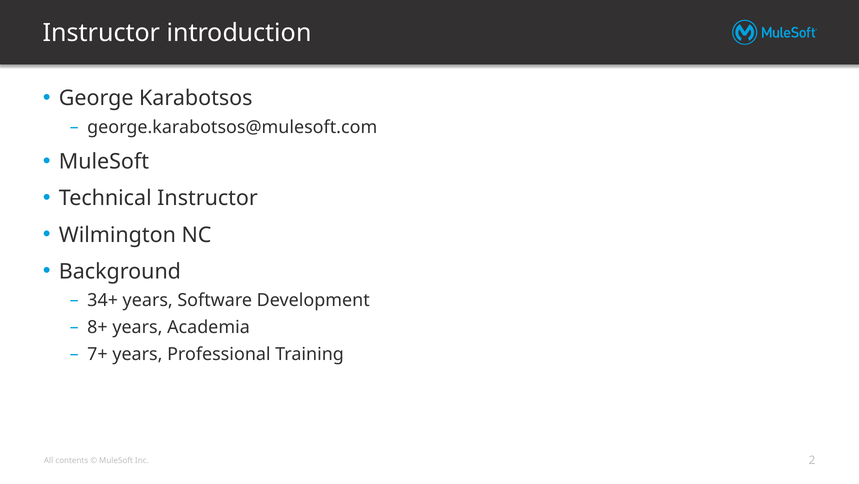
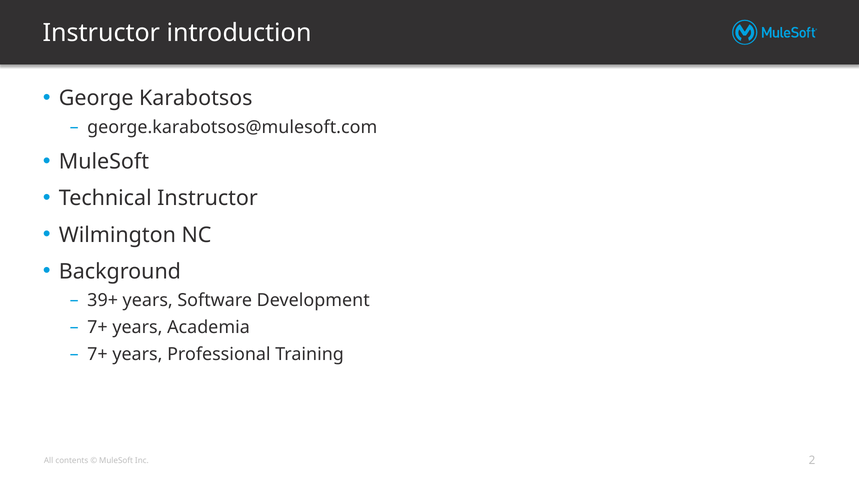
34+: 34+ -> 39+ (103, 300)
8+: 8+ -> 7+ (97, 327)
